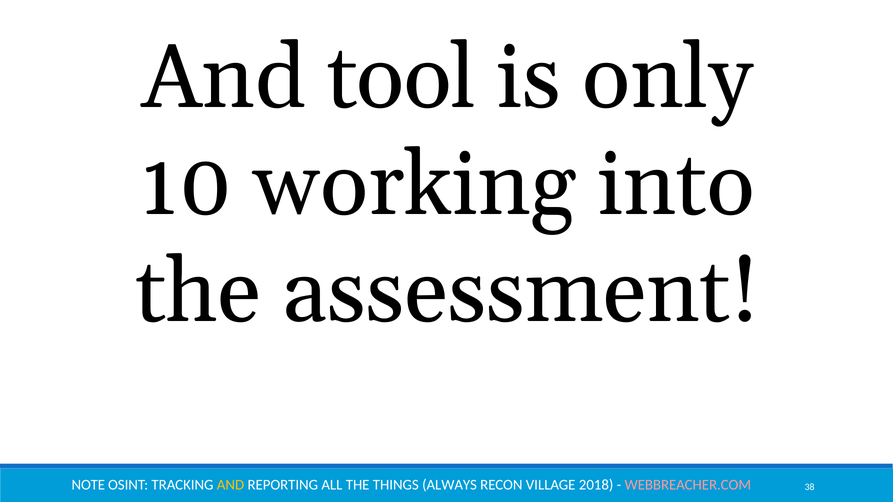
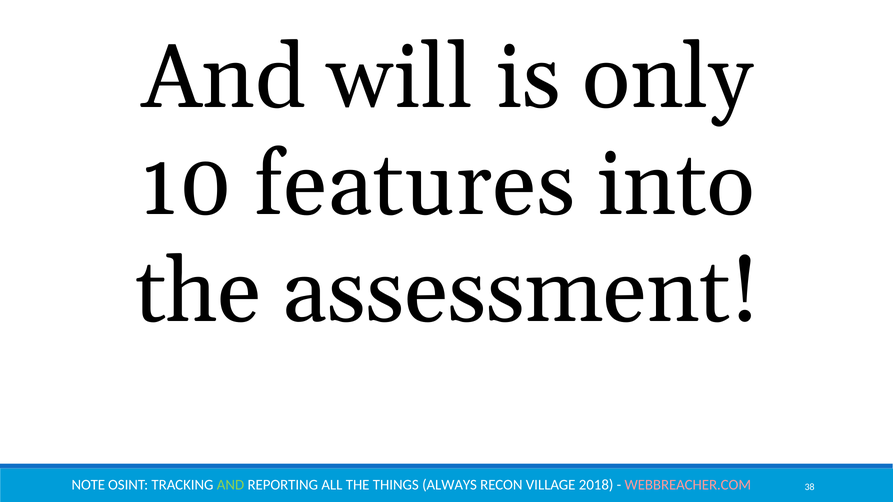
tool: tool -> will (401, 78)
working: working -> features (415, 185)
AND colour: yellow -> light green (230, 485)
